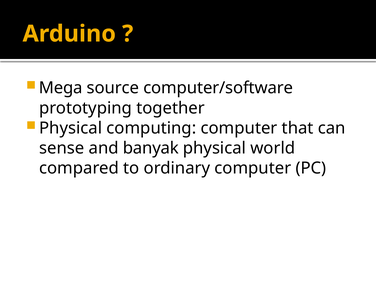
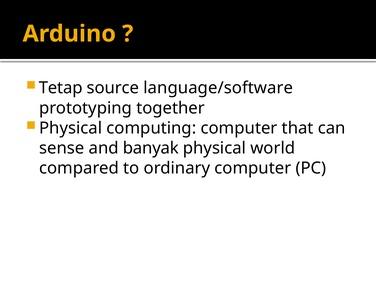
Mega: Mega -> Tetap (61, 88)
computer/software: computer/software -> language/software (218, 88)
